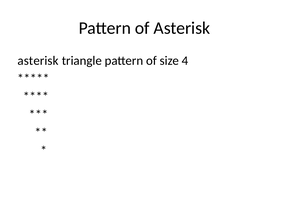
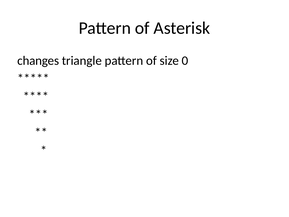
asterisk: asterisk -> changes (38, 61)
4: 4 -> 0 (185, 61)
